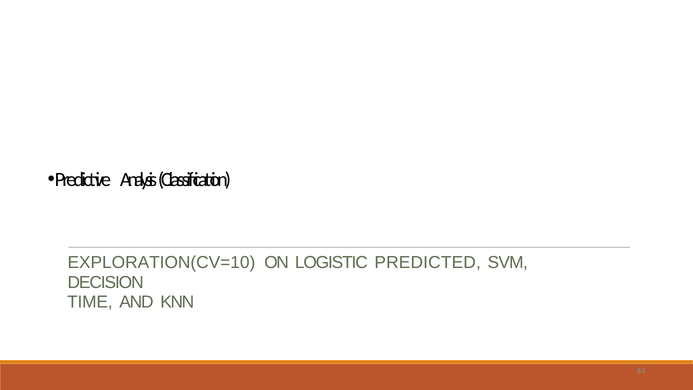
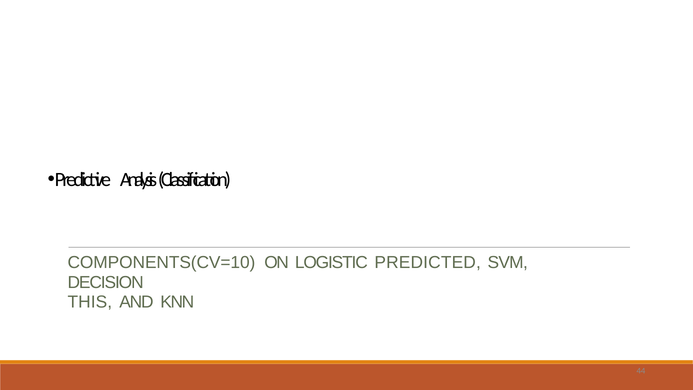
EXPLORATION(CV=10: EXPLORATION(CV=10 -> COMPONENTS(CV=10 (161, 262)
TIME: TIME -> THIS (90, 302)
